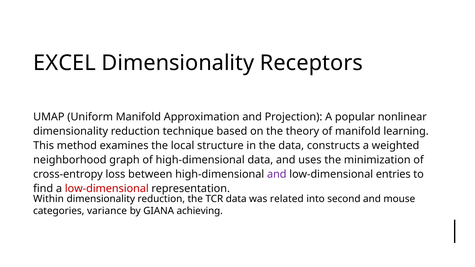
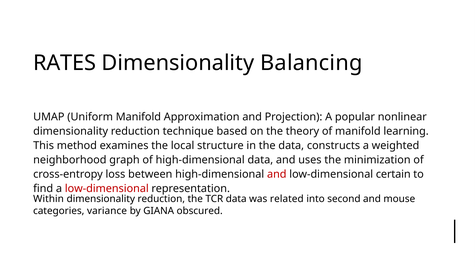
EXCEL: EXCEL -> RATES (65, 63)
Receptors: Receptors -> Balancing (311, 63)
and colour: purple -> red (277, 174)
entries: entries -> certain (393, 174)
achieving: achieving -> obscured (200, 211)
